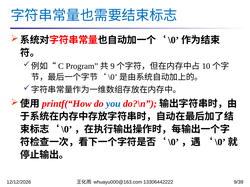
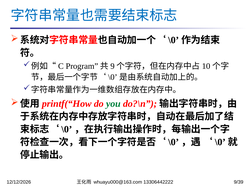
you colour: blue -> green (113, 104)
